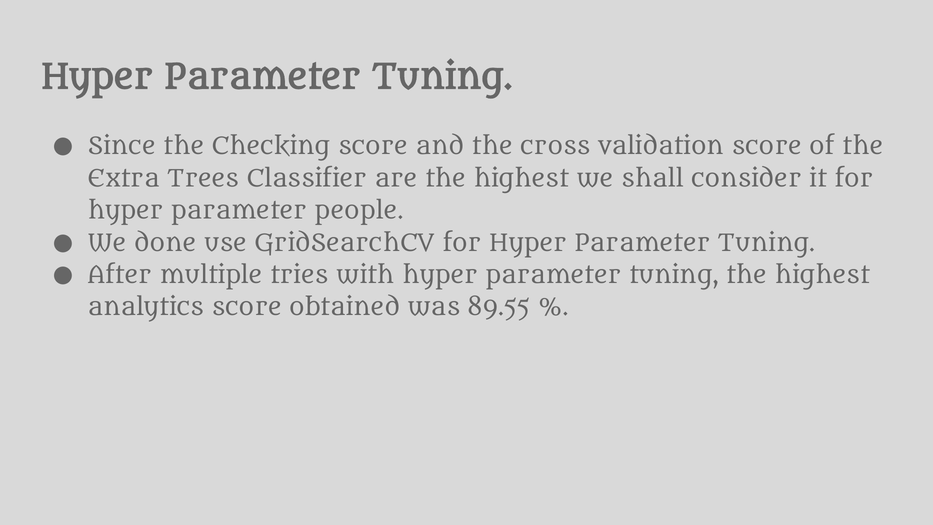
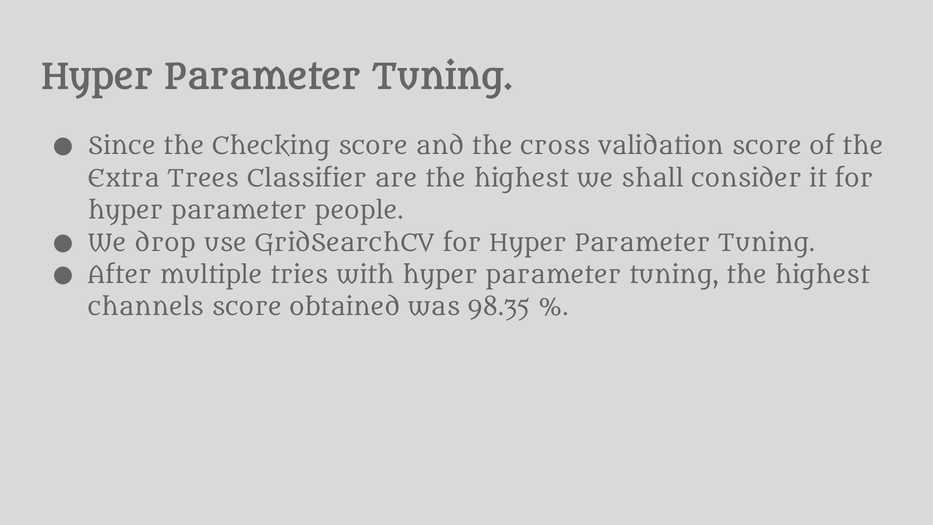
done: done -> drop (165, 243)
analytics: analytics -> channels (146, 308)
89.55: 89.55 -> 98.35 (499, 308)
